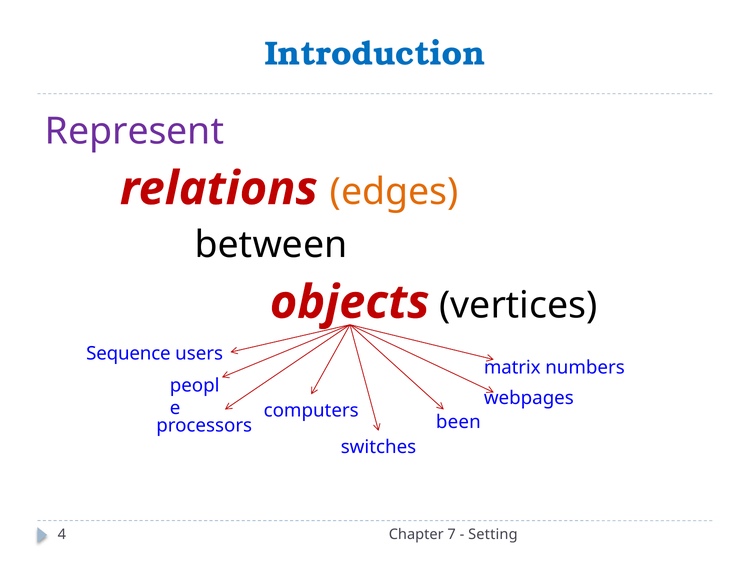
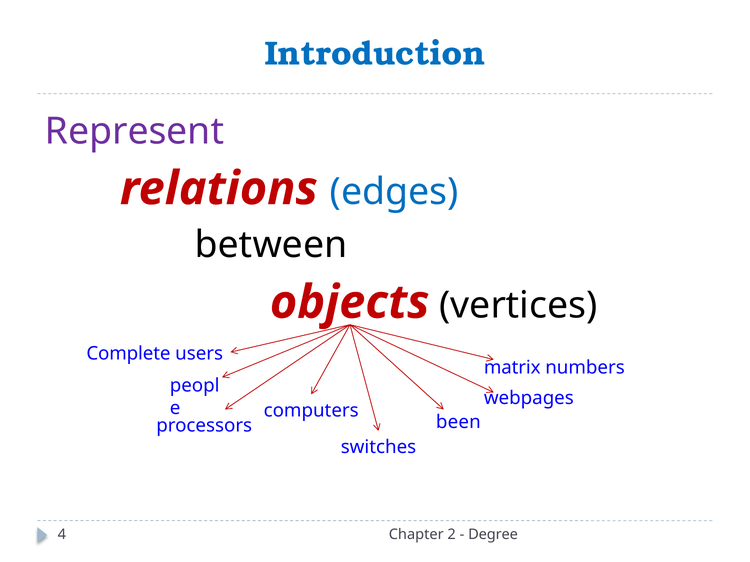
edges colour: orange -> blue (394, 192)
Sequence: Sequence -> Complete (128, 354)
7: 7 -> 2 (452, 535)
Setting: Setting -> Degree (493, 535)
